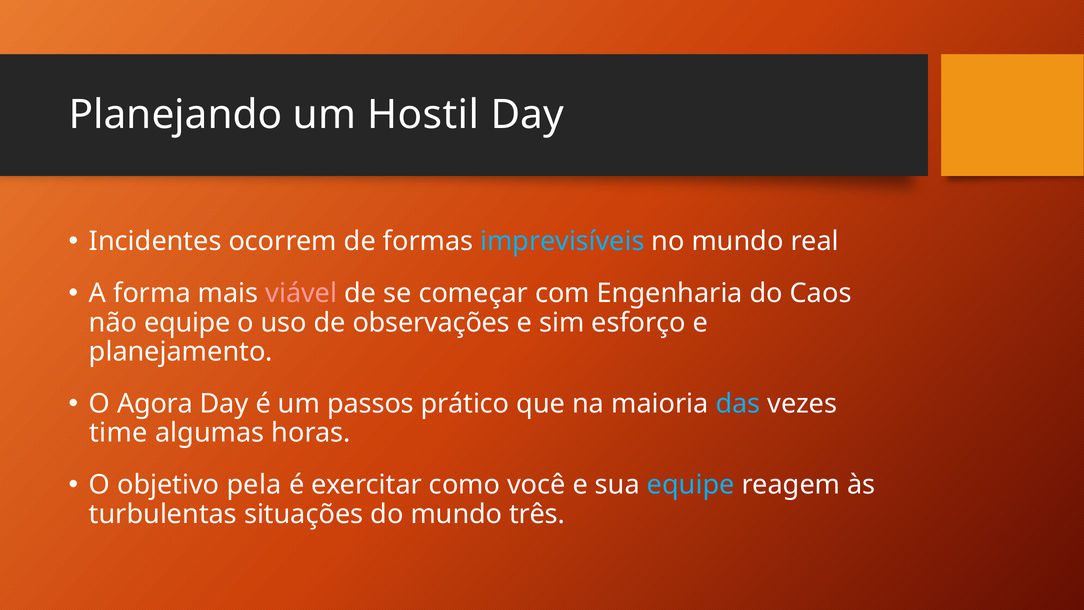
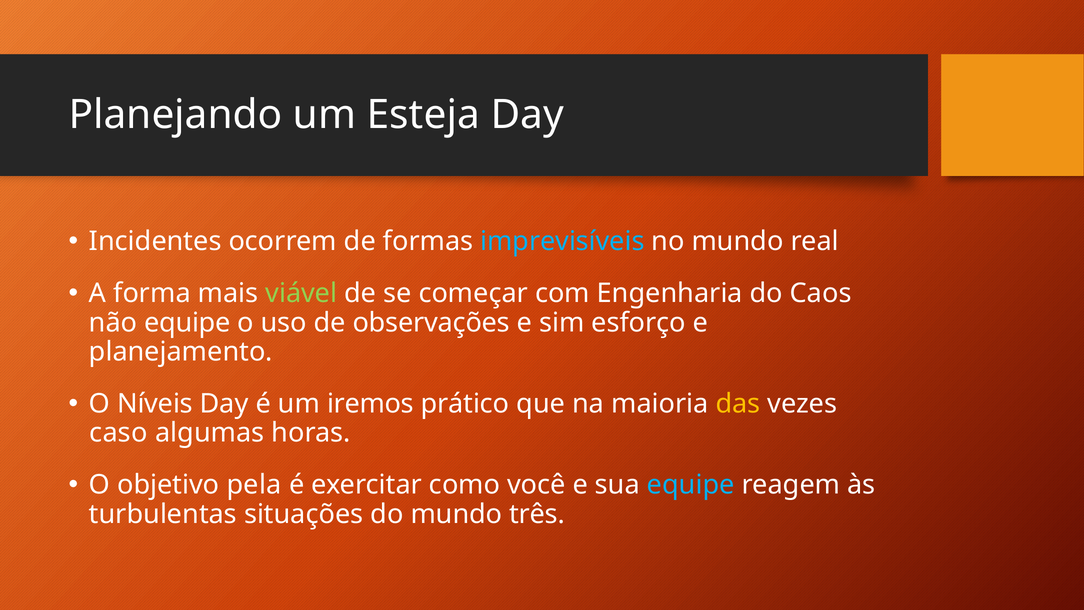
Hostil: Hostil -> Esteja (423, 115)
viável colour: pink -> light green (301, 293)
Agora: Agora -> Níveis (155, 404)
passos: passos -> iremos (371, 404)
das colour: light blue -> yellow (738, 404)
time: time -> caso (118, 433)
